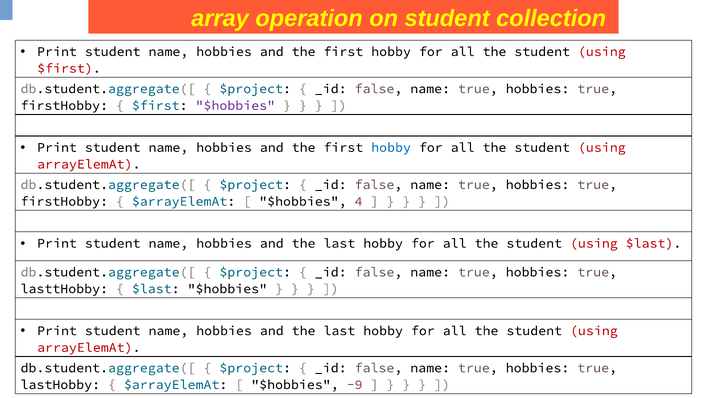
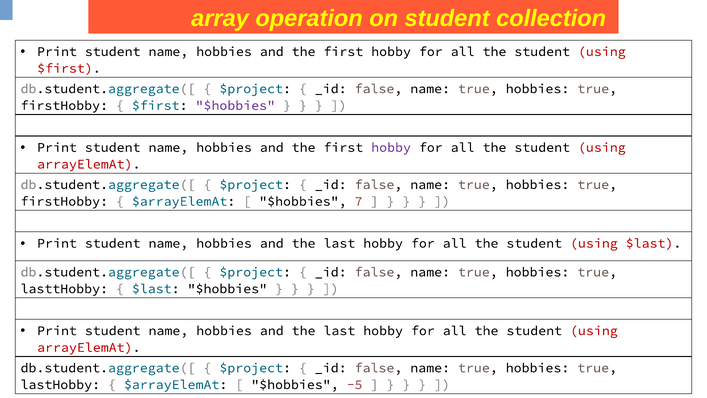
hobby colour: blue -> purple (391, 147)
4: 4 -> 7 (359, 201)
-9: -9 -> -5 (355, 384)
